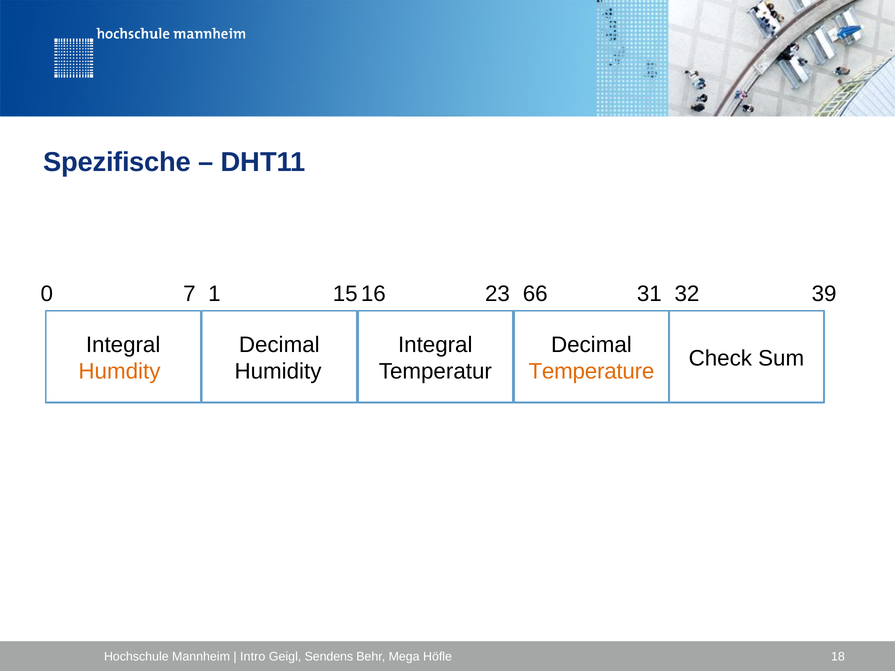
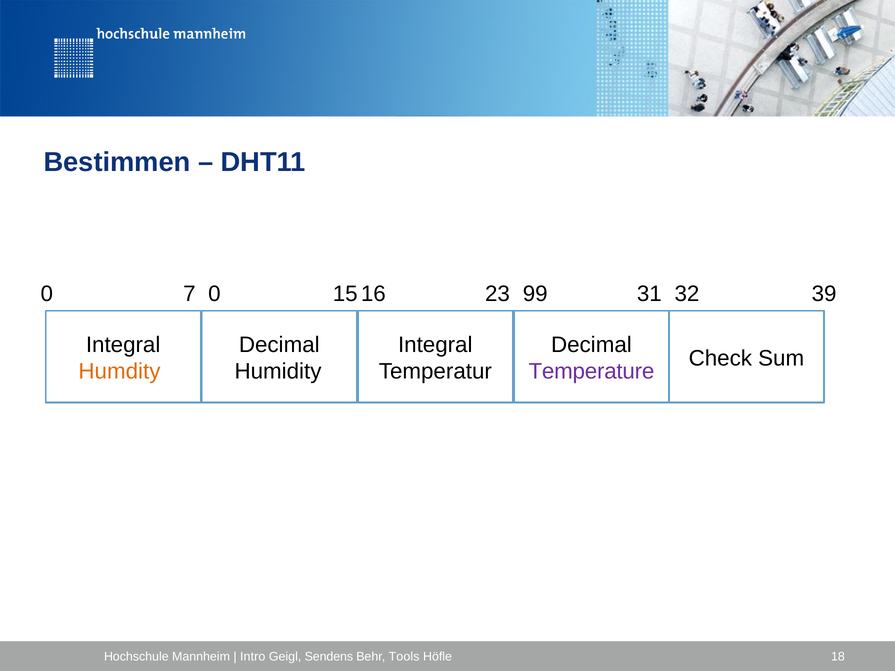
Spezifische: Spezifische -> Bestimmen (117, 163)
7 1: 1 -> 0 (214, 294)
66: 66 -> 99 (535, 294)
Temperature colour: orange -> purple (591, 372)
Mega: Mega -> Tools (404, 657)
